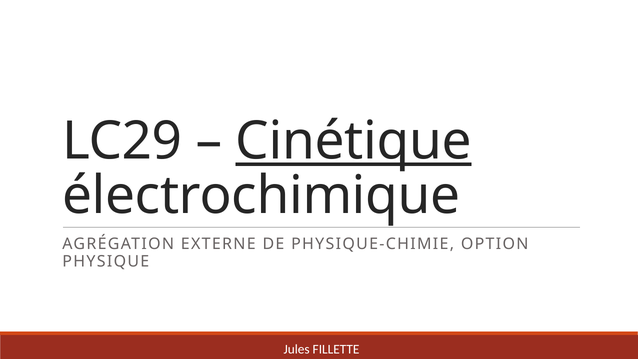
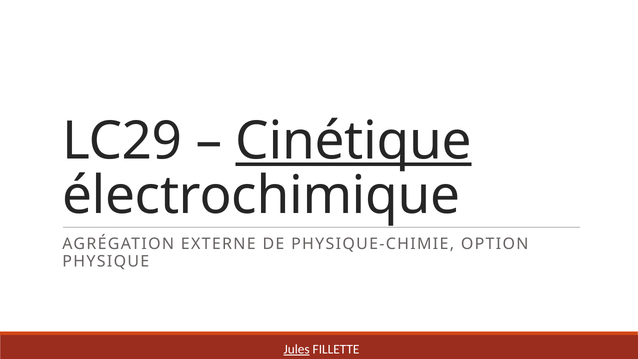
Jules underline: none -> present (297, 349)
